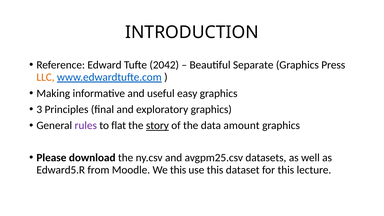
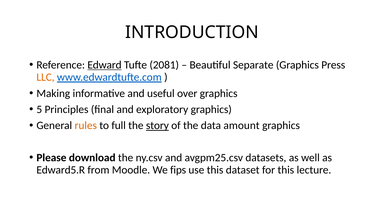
Edward underline: none -> present (105, 65)
2042: 2042 -> 2081 (164, 65)
easy: easy -> over (187, 93)
3: 3 -> 5 (39, 109)
rules colour: purple -> orange (86, 126)
flat: flat -> full (119, 126)
We this: this -> fips (178, 170)
